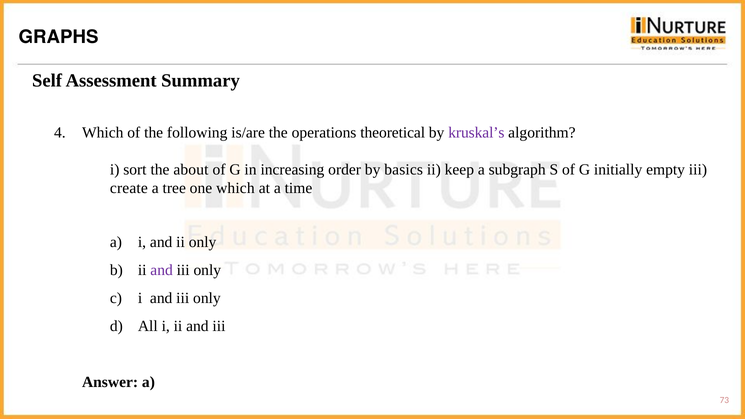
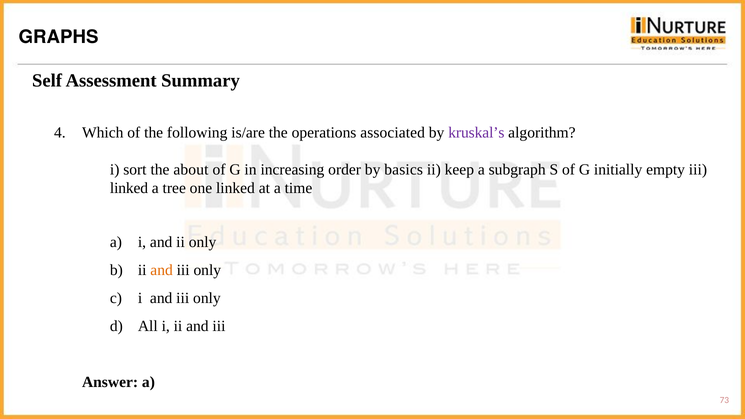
theoretical: theoretical -> associated (393, 132)
create: create -> linked (129, 188)
one which: which -> linked (235, 188)
and colour: purple -> orange (162, 270)
